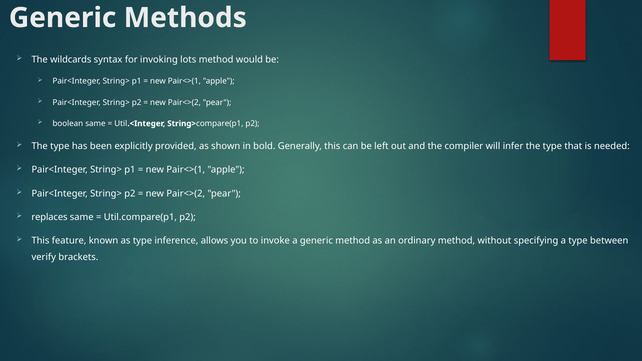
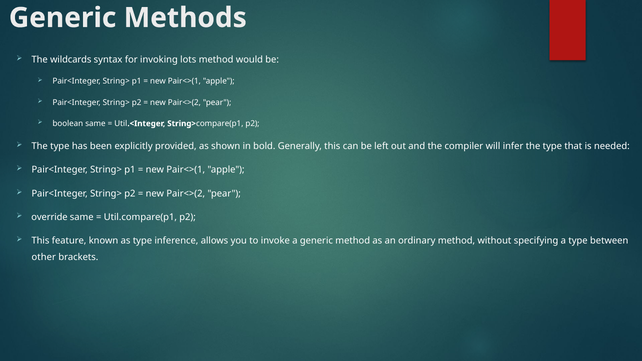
replaces: replaces -> override (49, 217)
verify: verify -> other (44, 257)
